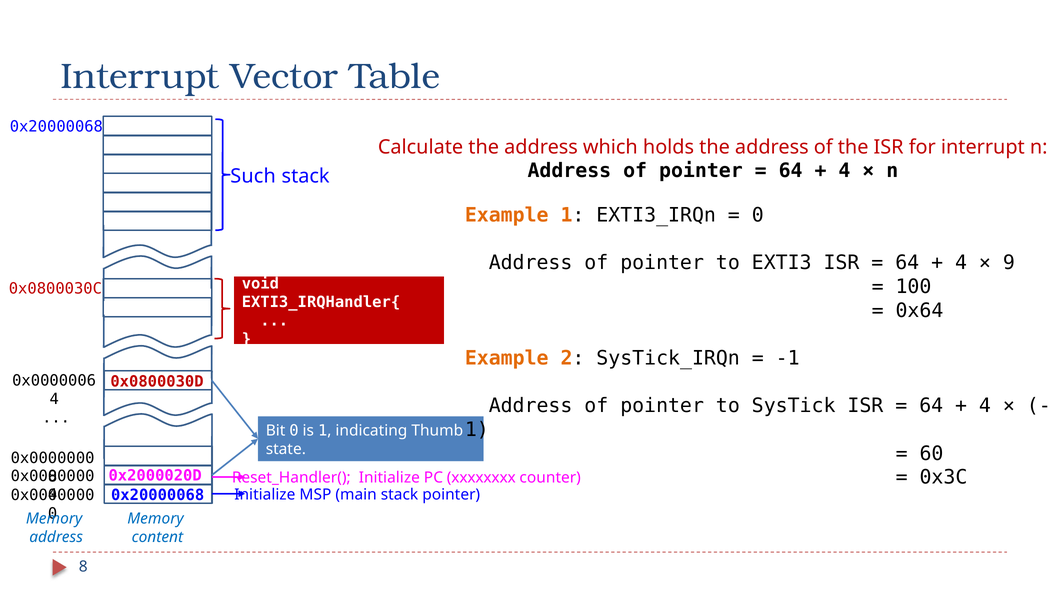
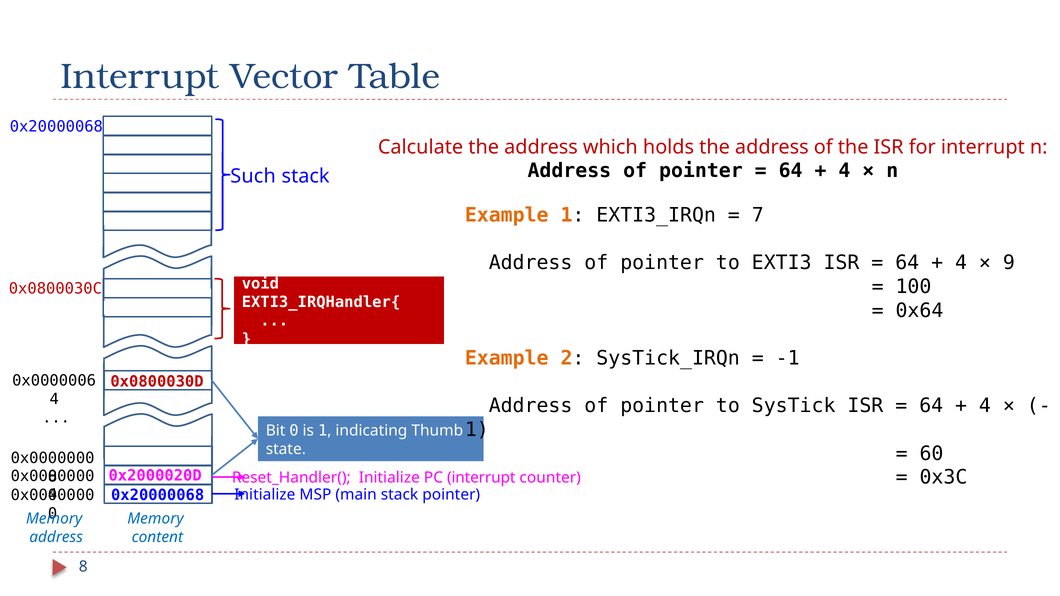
0: 0 -> 7 (758, 215)
PC xxxxxxxx: xxxxxxxx -> interrupt (481, 478)
